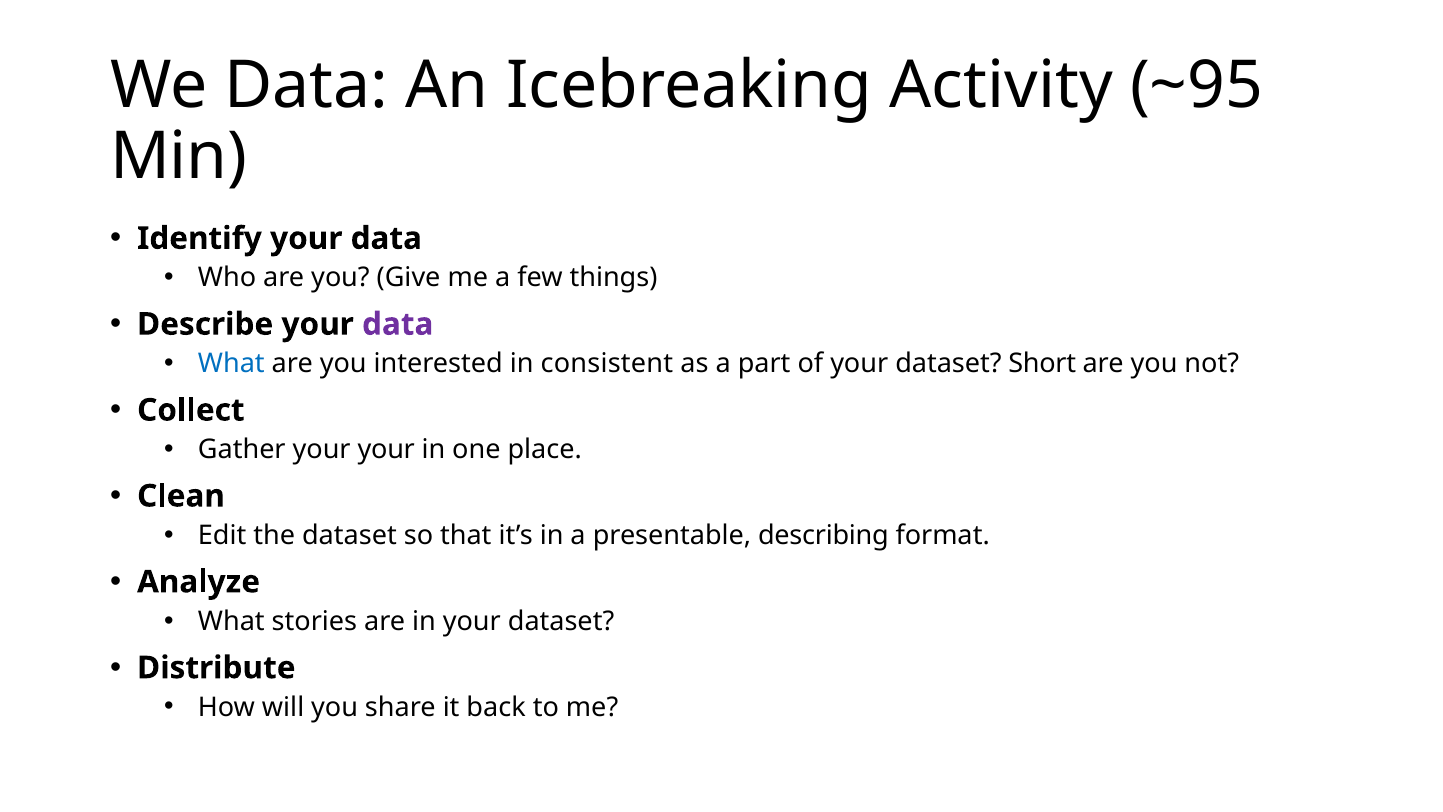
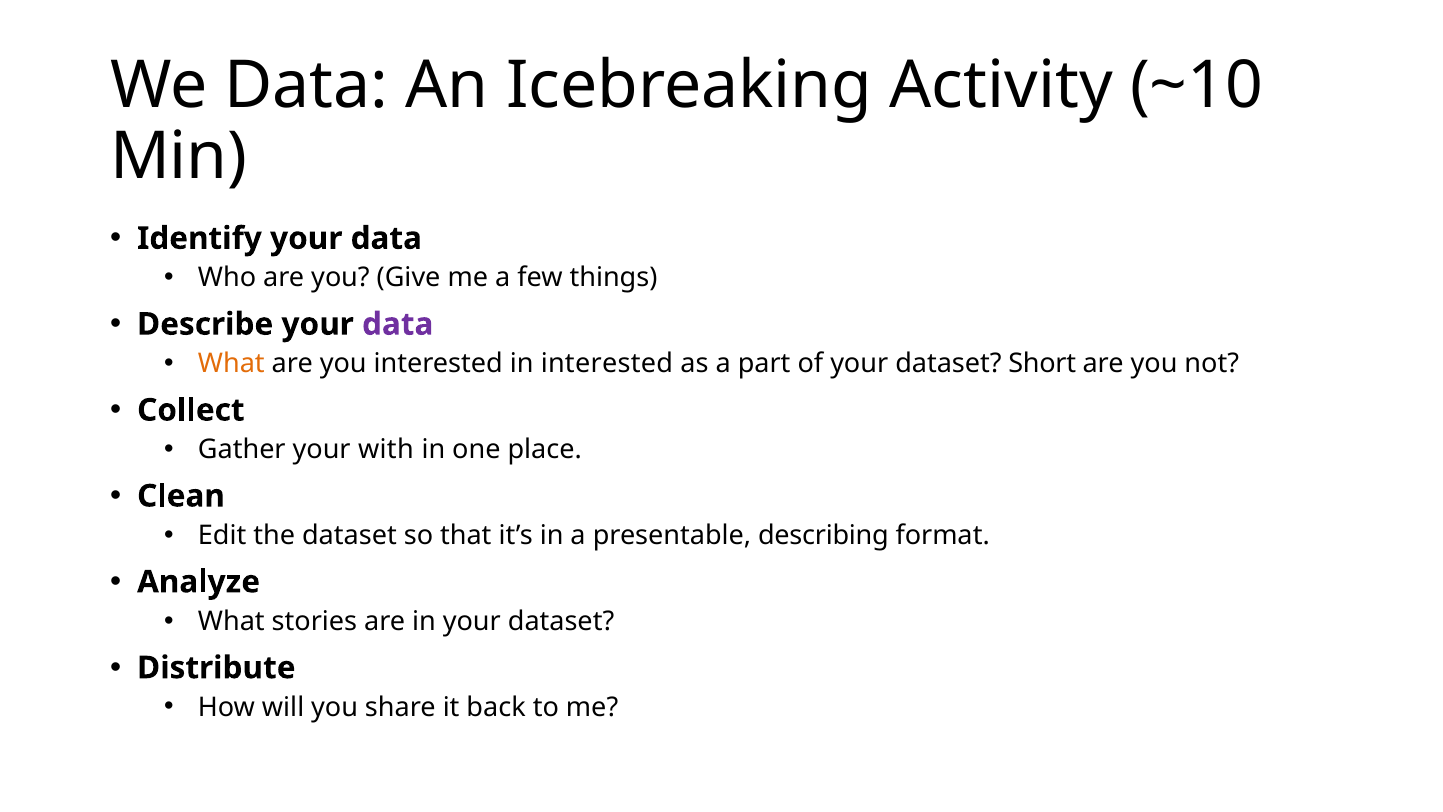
~95: ~95 -> ~10 (1197, 86)
What colour: blue -> orange (231, 363)
in consistent: consistent -> interested (607, 363)
your your: your -> with (386, 449)
